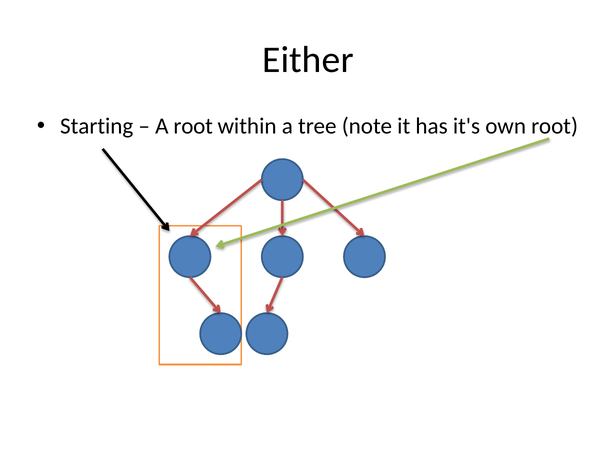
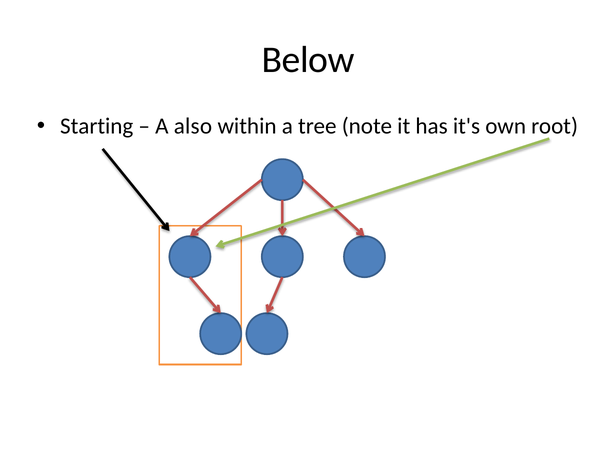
Either: Either -> Below (308, 60)
A root: root -> also (193, 126)
